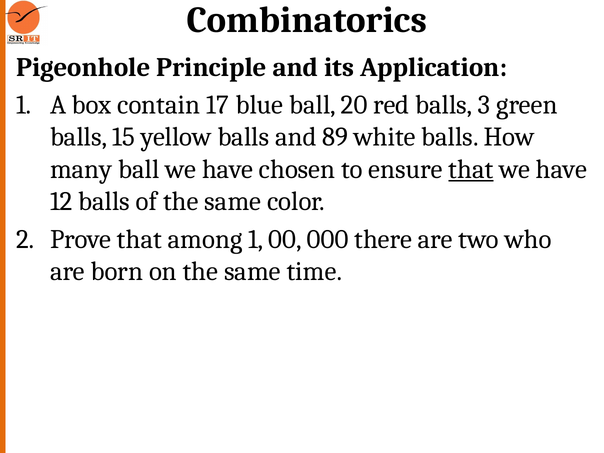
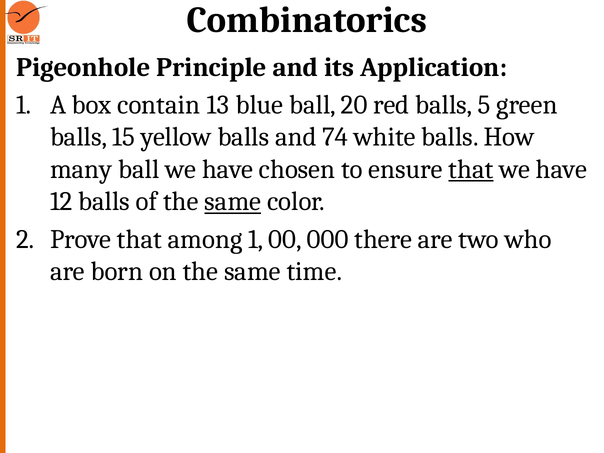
17: 17 -> 13 (218, 105)
3: 3 -> 5 (484, 105)
89: 89 -> 74 (335, 137)
same underline: none -> present (233, 202)
